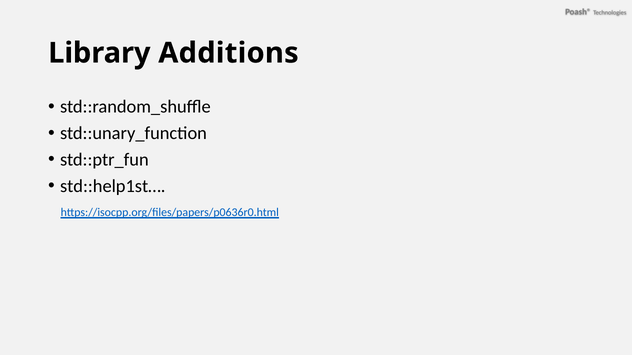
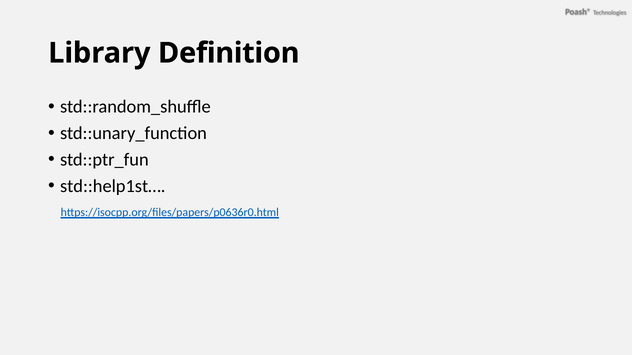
Additions: Additions -> Definition (229, 53)
